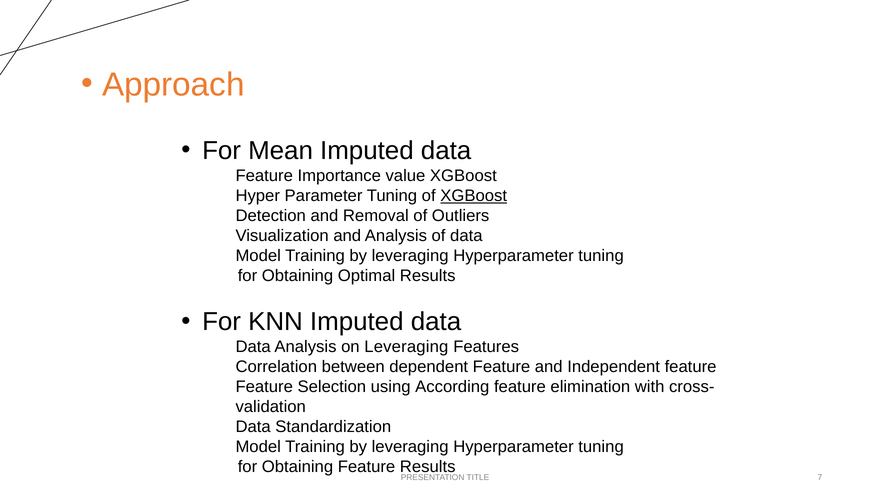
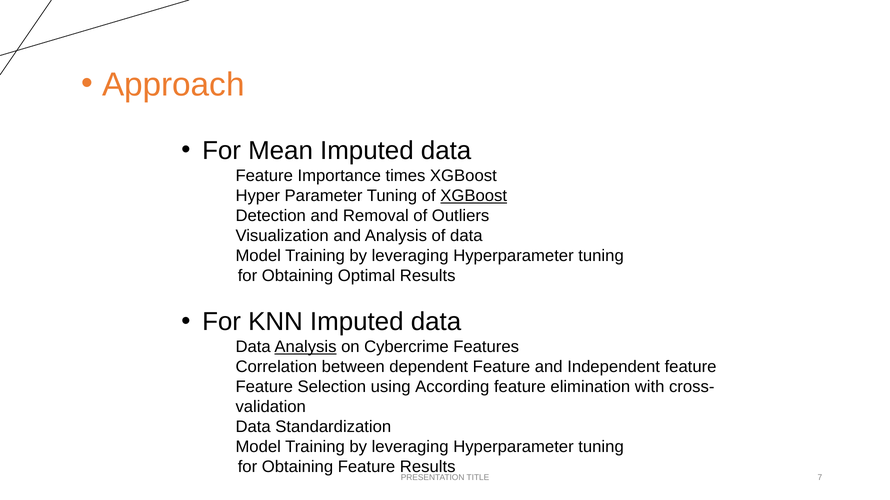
value: value -> times (405, 176)
Analysis underline: none -> present (305, 347)
on Leveraging: Leveraging -> Cybercrime (406, 347)
